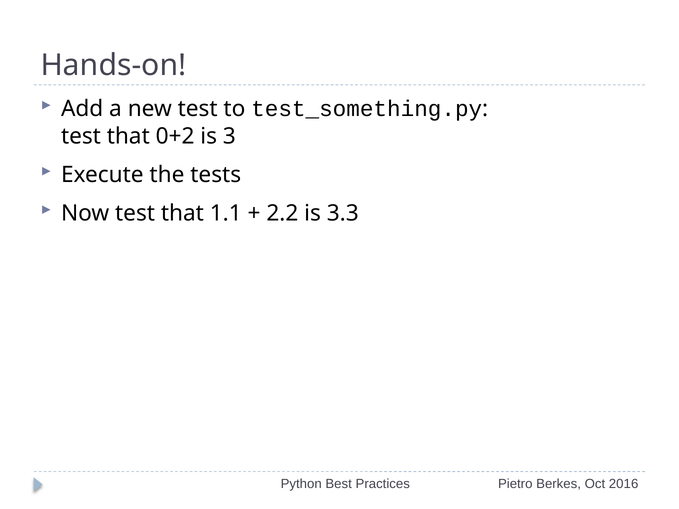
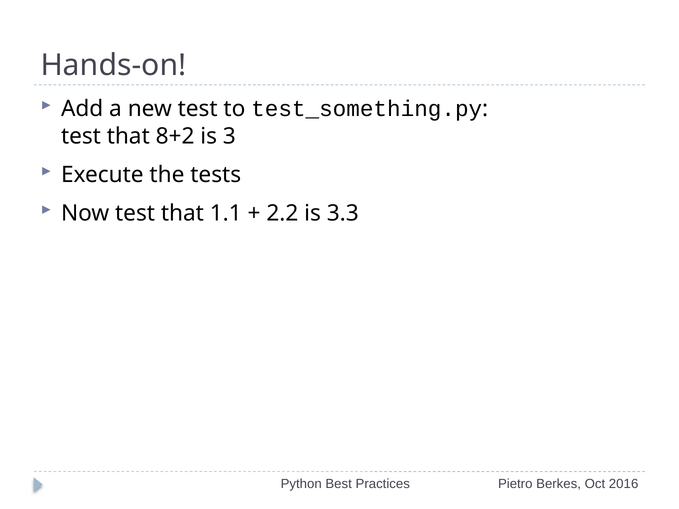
0+2: 0+2 -> 8+2 (175, 136)
